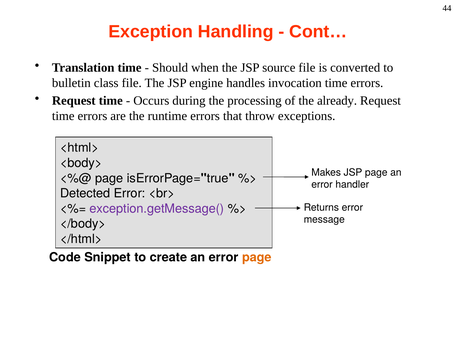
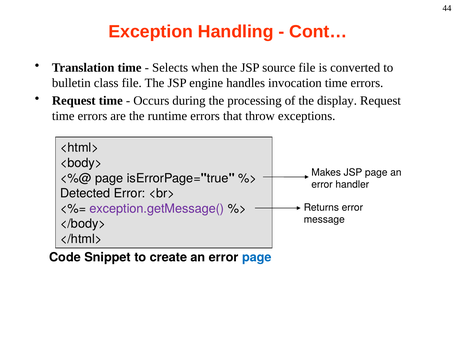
Should: Should -> Selects (170, 68)
already: already -> display (337, 101)
page colour: orange -> blue (257, 257)
